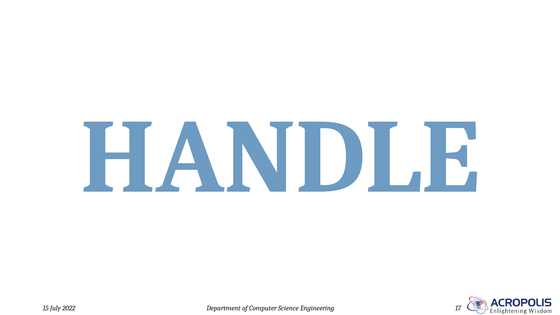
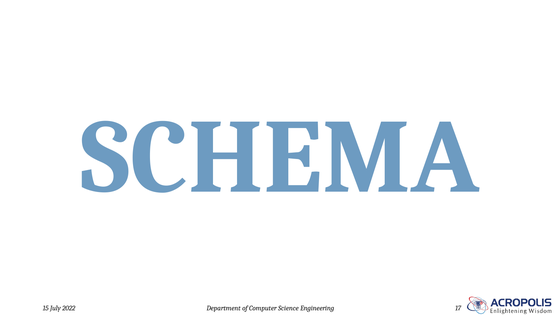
HANDLE: HANDLE -> SCHEMA (280, 157)
